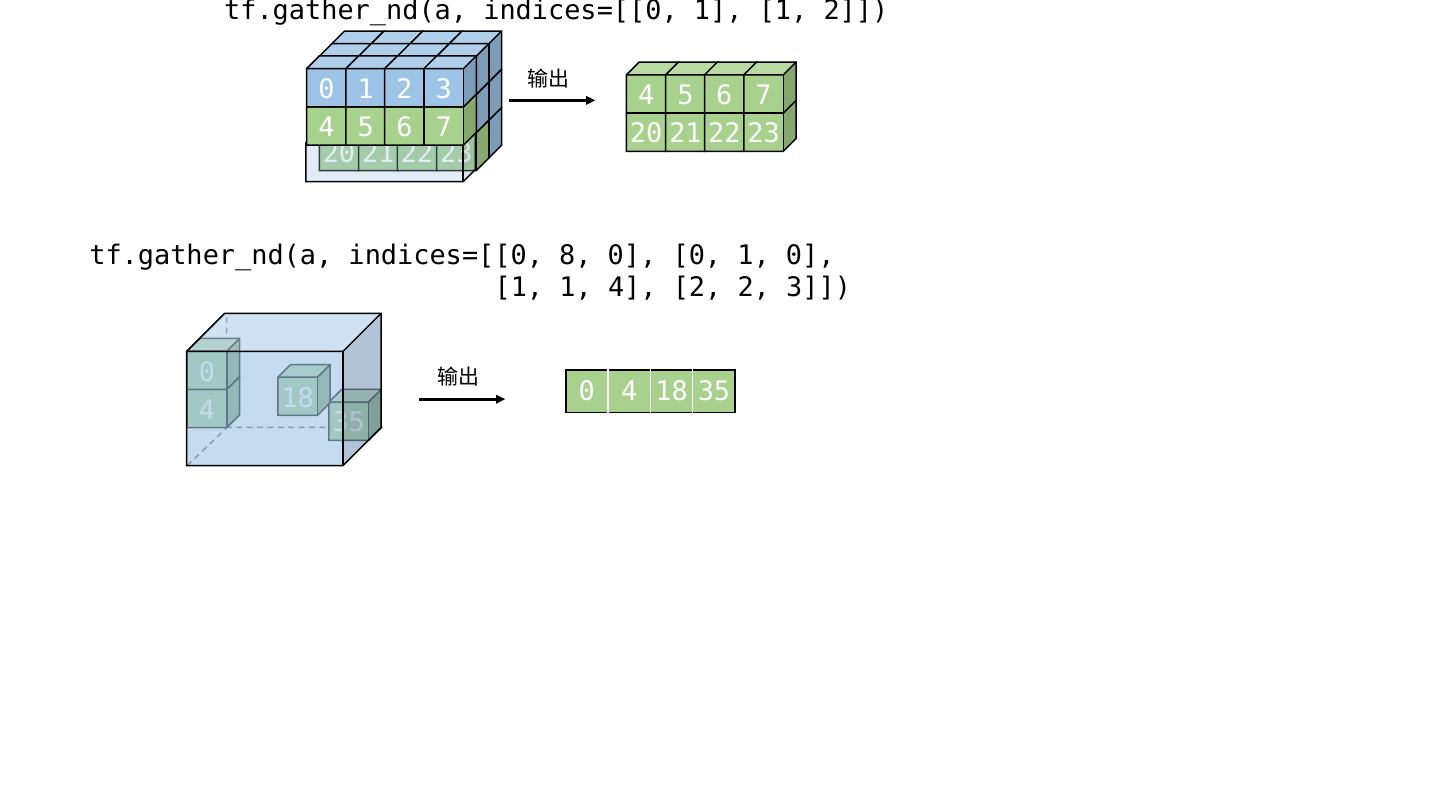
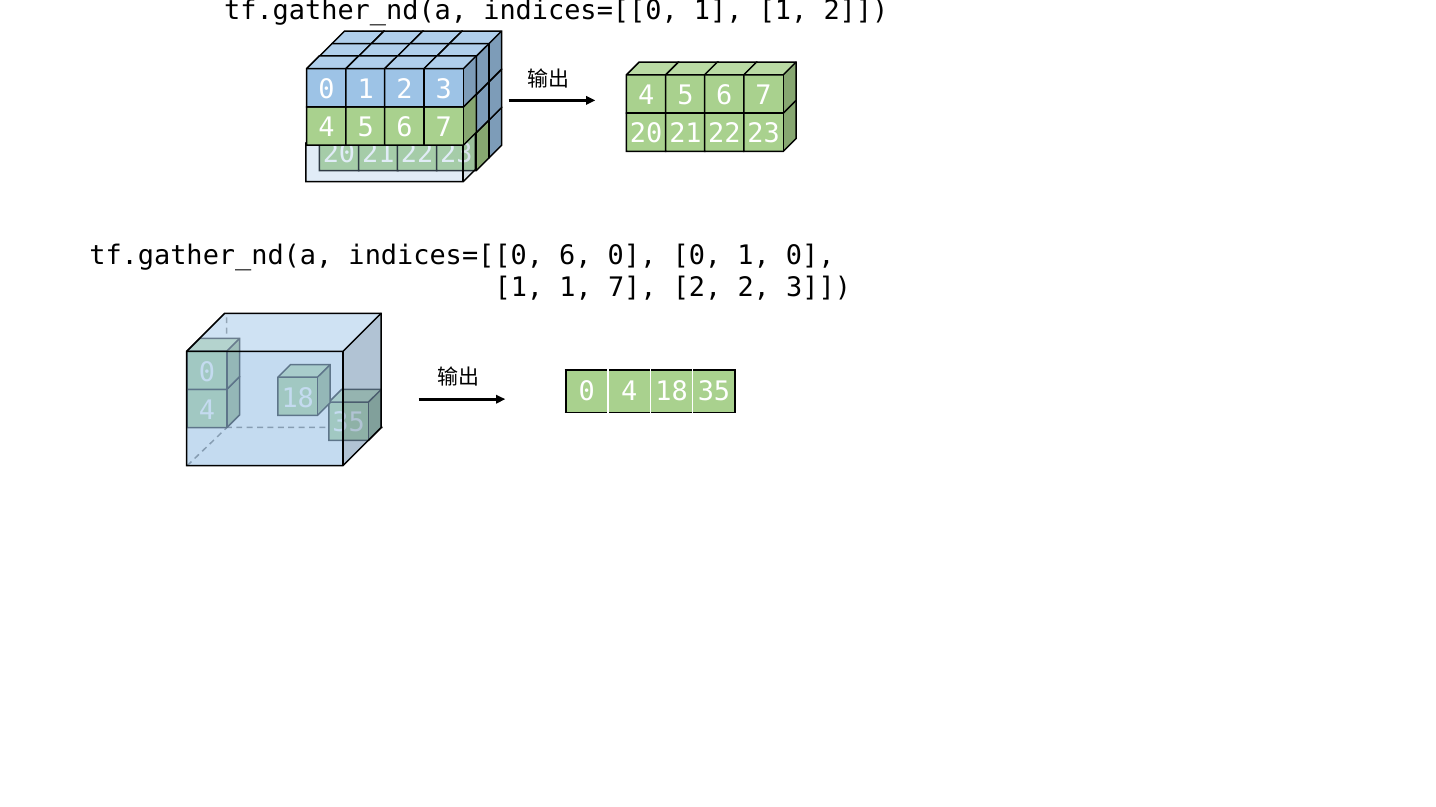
indices=[[0 8: 8 -> 6 (575, 256)
1 4: 4 -> 7 (632, 288)
